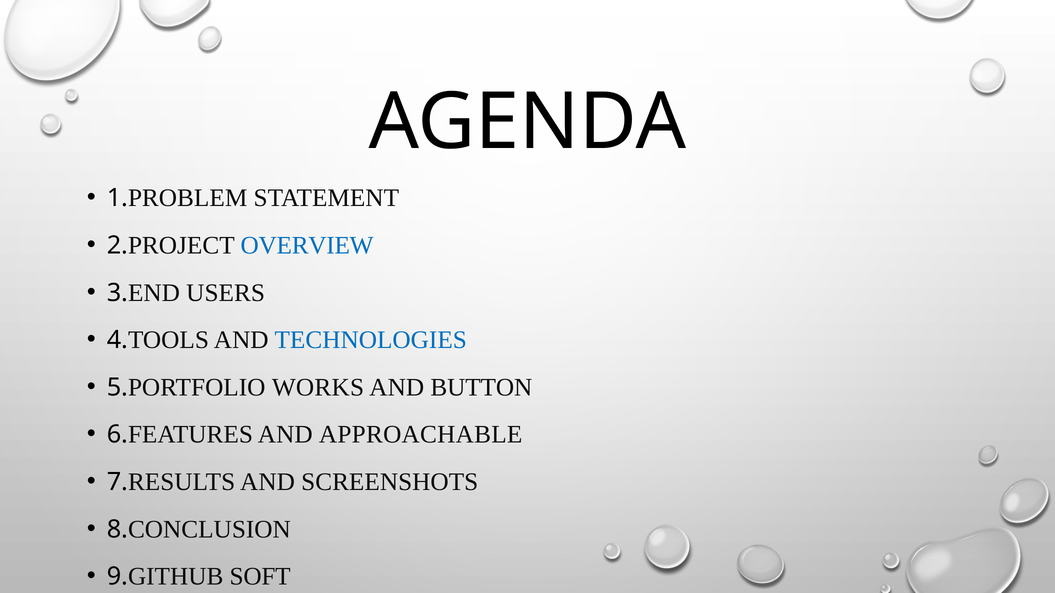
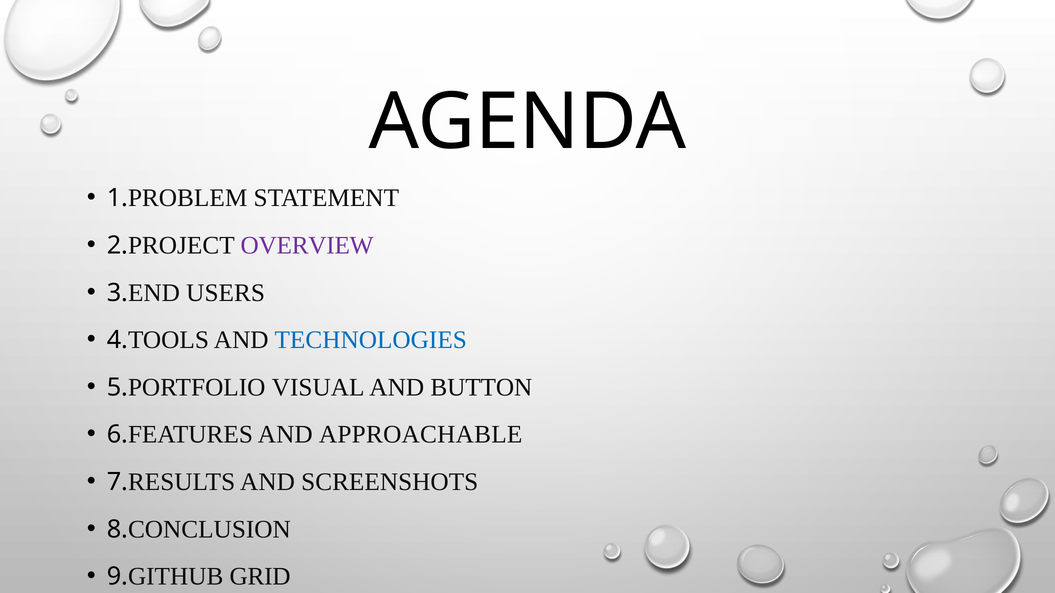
OVERVIEW colour: blue -> purple (307, 246)
WORKS: WORKS -> VISUAL (318, 388)
SOFT: SOFT -> GRID (260, 577)
